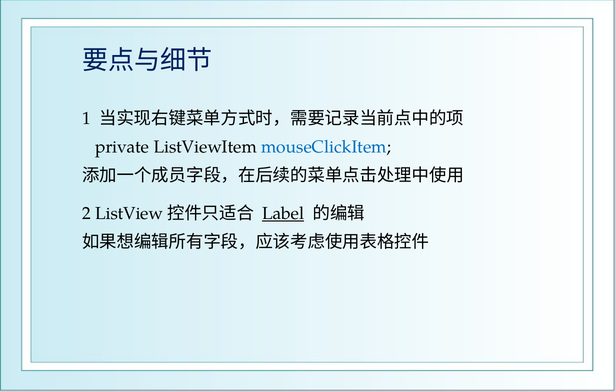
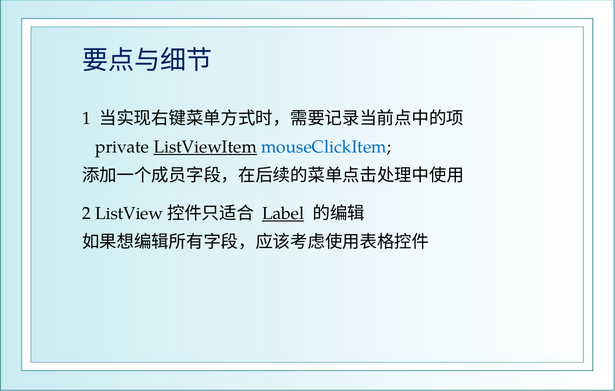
ListViewItem underline: none -> present (205, 147)
